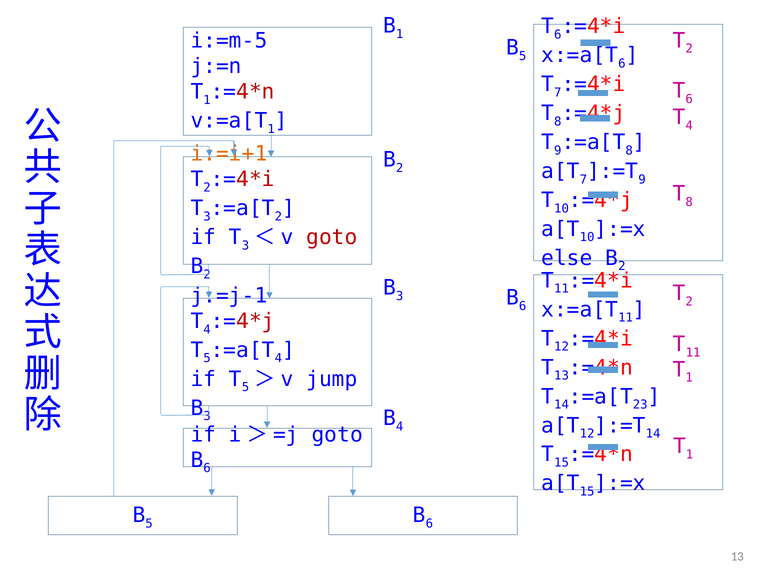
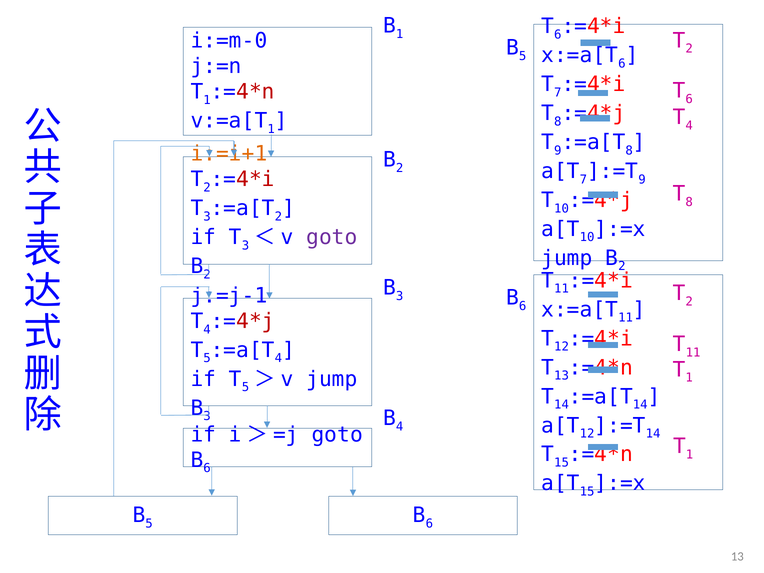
i:=m-5: i:=m-5 -> i:=m-0 (229, 41)
goto colour: red -> purple (332, 237)
else: else -> jump (567, 258)
23: 23 -> 14 (640, 405)
